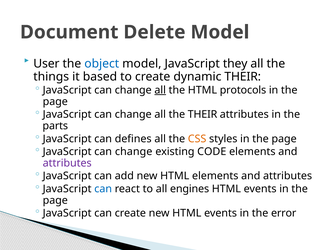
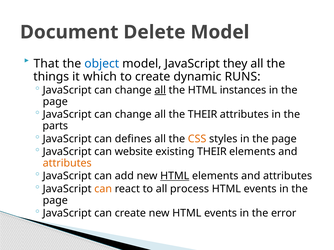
User: User -> That (46, 64)
based: based -> which (100, 77)
dynamic THEIR: THEIR -> RUNS (243, 77)
protocols: protocols -> instances (243, 90)
change: change -> website (134, 152)
existing CODE: CODE -> THEIR (212, 152)
attributes colour: purple -> orange (67, 163)
HTML underline: none -> present (175, 176)
can colour: blue -> orange (103, 189)
engines: engines -> process (190, 189)
